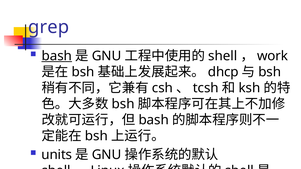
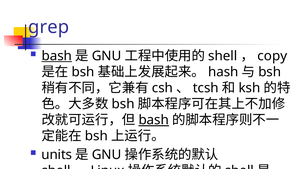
work: work -> copy (272, 56)
dhcp: dhcp -> hash (223, 72)
bash underline: none -> present (154, 120)
